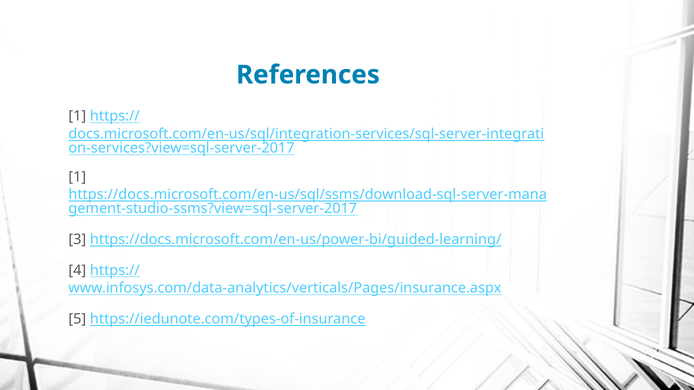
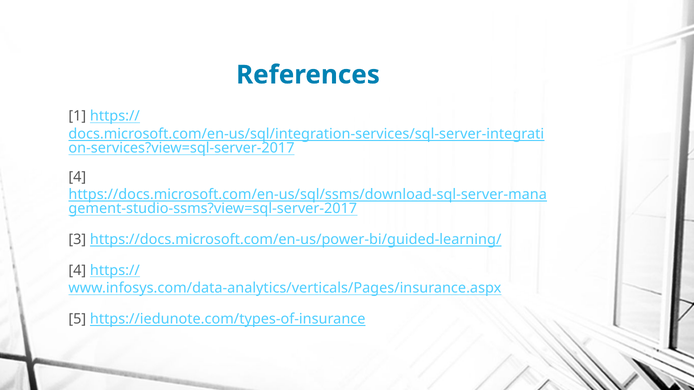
1: 1 -> 4 (77, 177)
